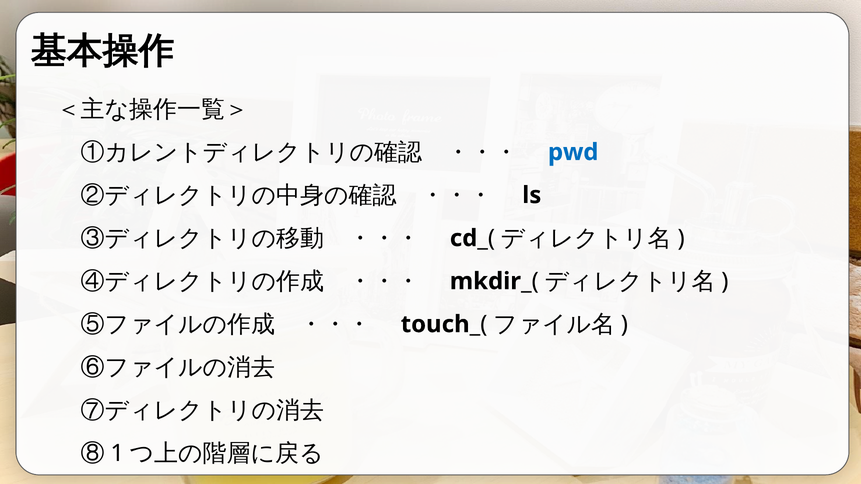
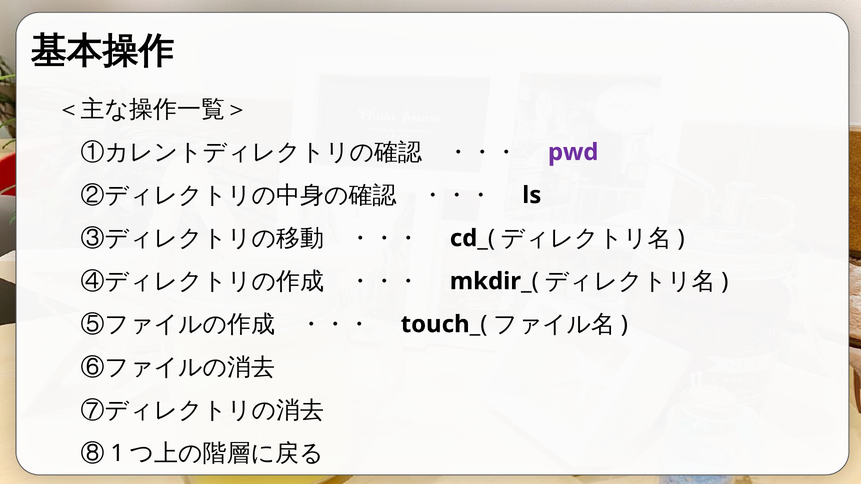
pwd colour: blue -> purple (573, 152)
